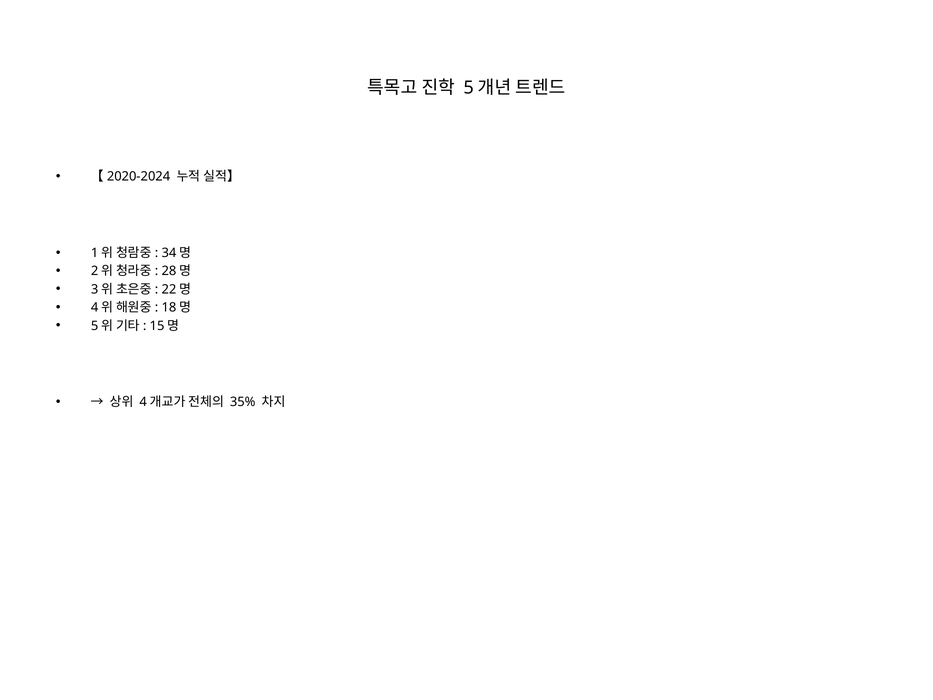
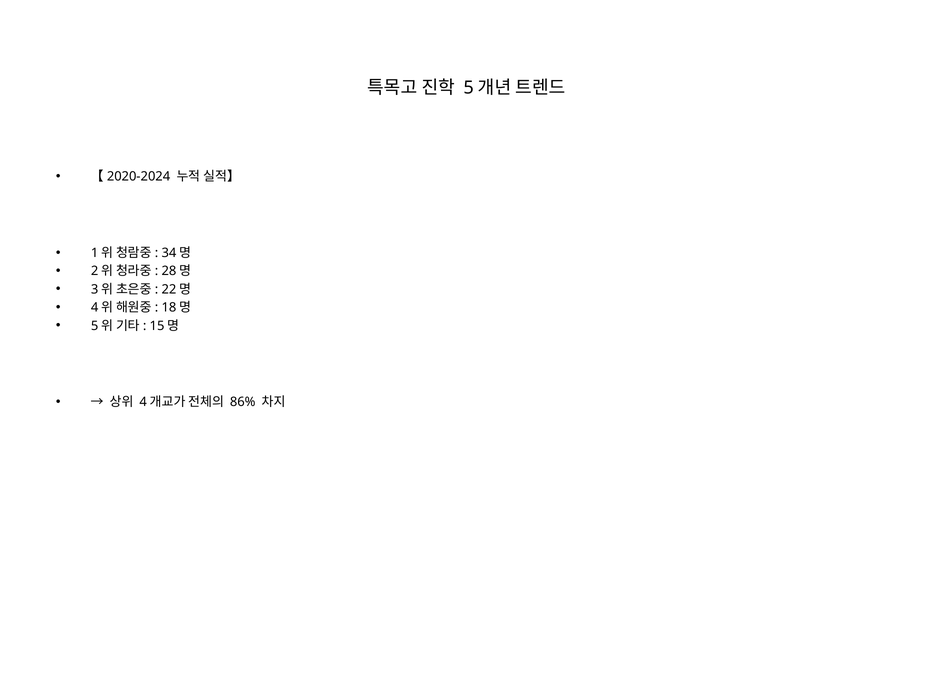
35%: 35% -> 86% (243, 402)
